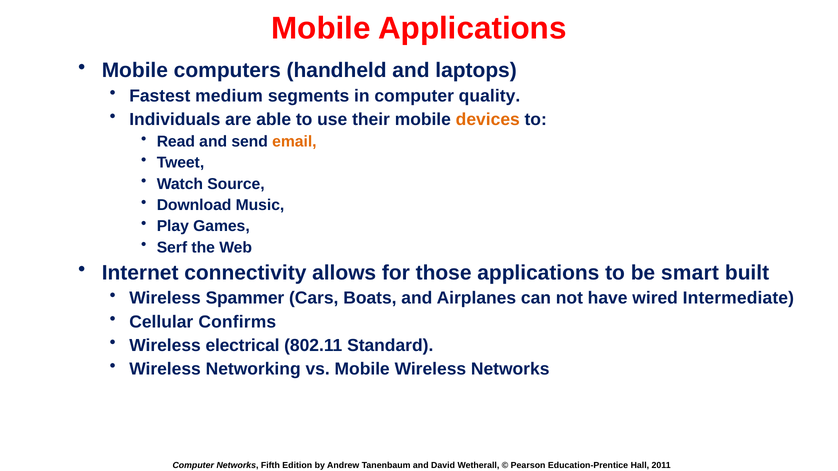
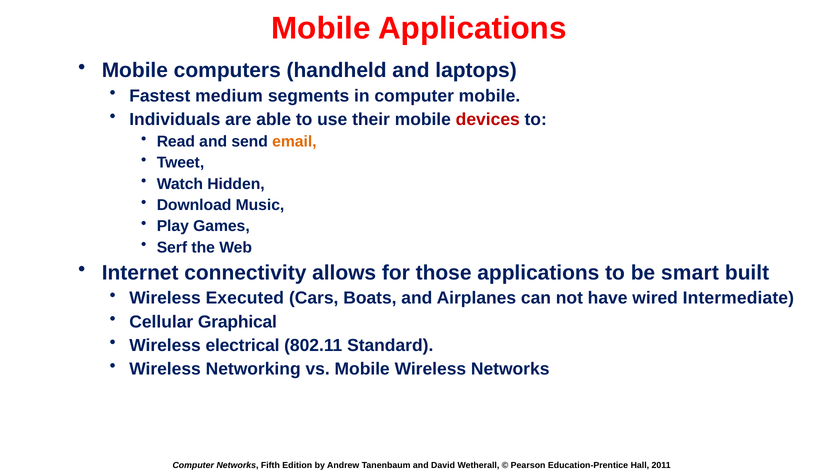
computer quality: quality -> mobile (490, 96)
devices colour: orange -> red (488, 120)
Source: Source -> Hidden (236, 184)
Spammer: Spammer -> Executed (245, 298)
Confirms: Confirms -> Graphical (237, 322)
